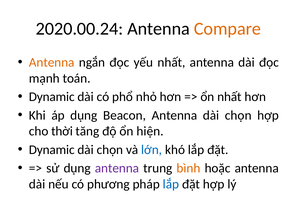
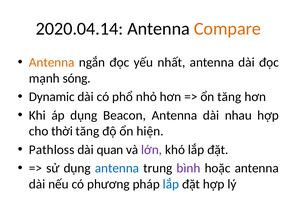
2020.00.24: 2020.00.24 -> 2020.04.14 (79, 29)
toán: toán -> sóng (77, 78)
ổn nhất: nhất -> tăng (229, 97)
Antenna dài chọn: chọn -> nhau (238, 115)
Dynamic: Dynamic -> Pathloss (52, 150)
chọn: chọn -> quan (110, 150)
lớn colour: blue -> purple (152, 150)
antenna colour: purple -> blue (117, 168)
bình colour: orange -> purple (189, 168)
